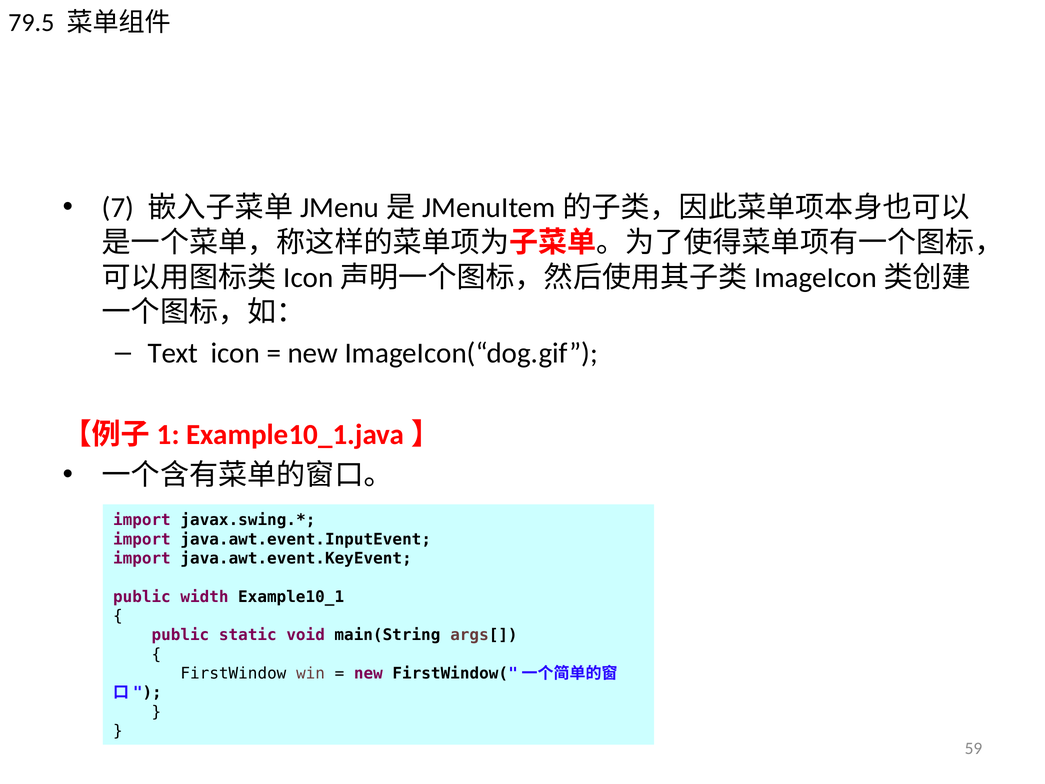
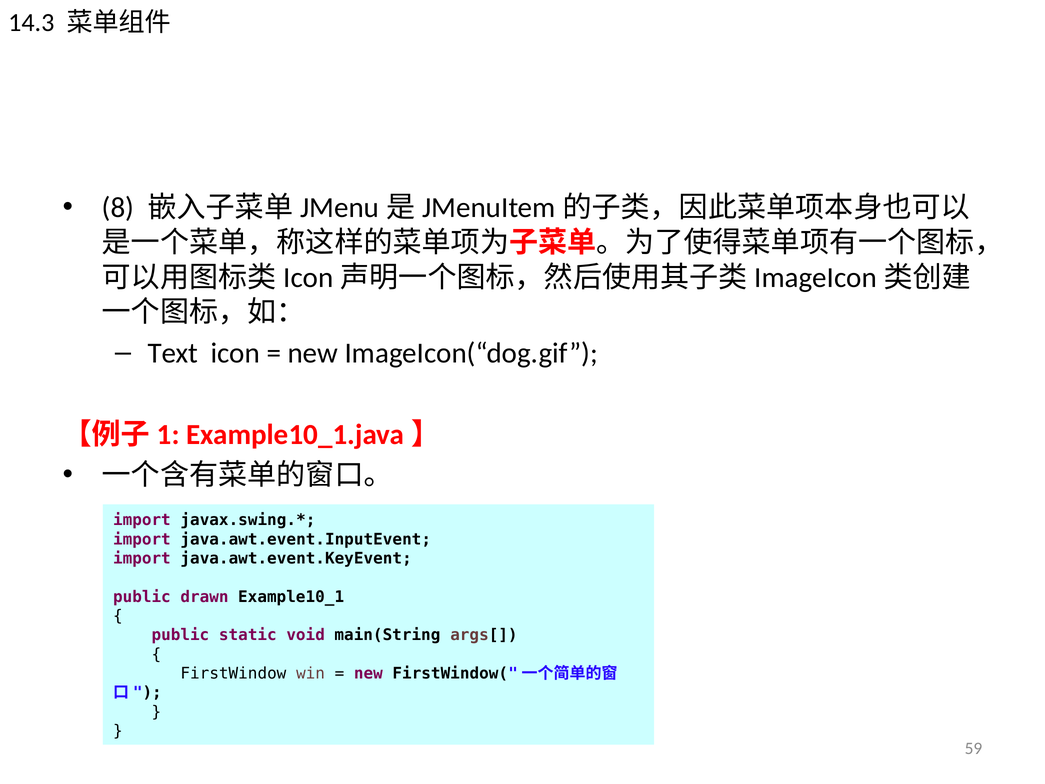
79.5: 79.5 -> 14.3 (31, 23)
7: 7 -> 8 (118, 208)
width: width -> drawn (205, 597)
